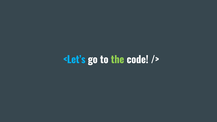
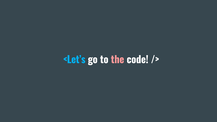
the colour: light green -> pink (118, 60)
